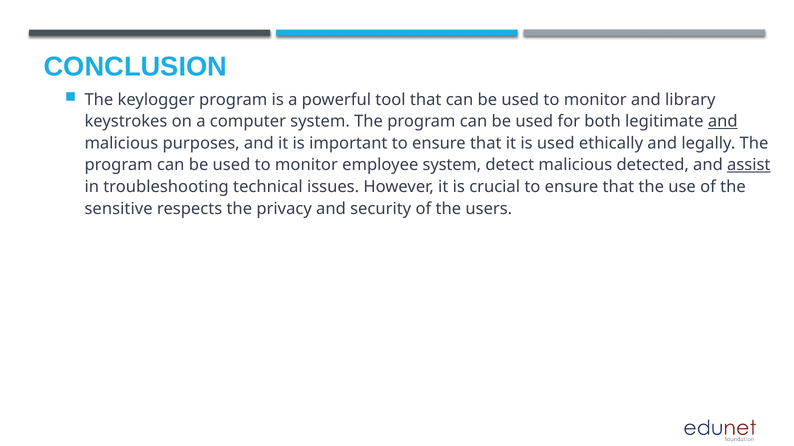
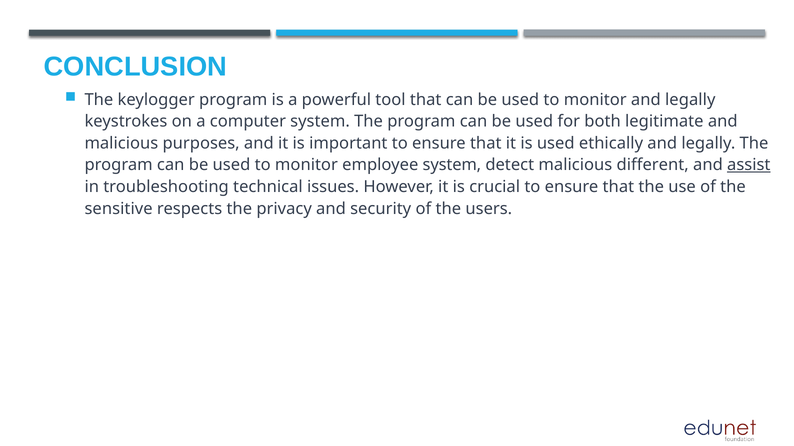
monitor and library: library -> legally (690, 100)
and underline: present -> none (723, 122)
detected: detected -> different (653, 165)
